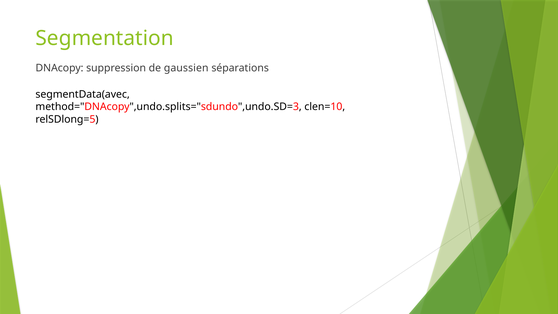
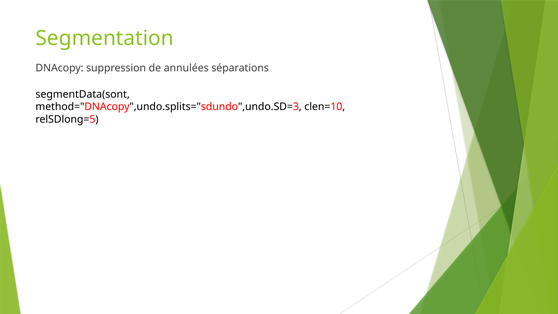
gaussien: gaussien -> annulées (186, 68)
segmentData(avec: segmentData(avec -> segmentData(sont (83, 94)
